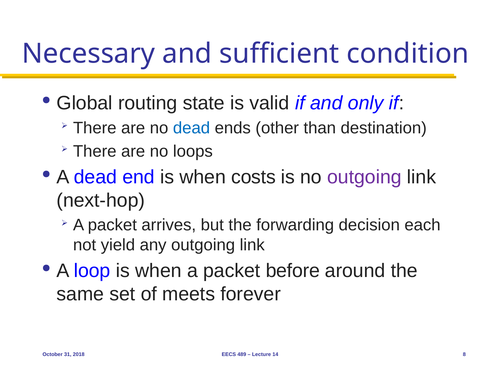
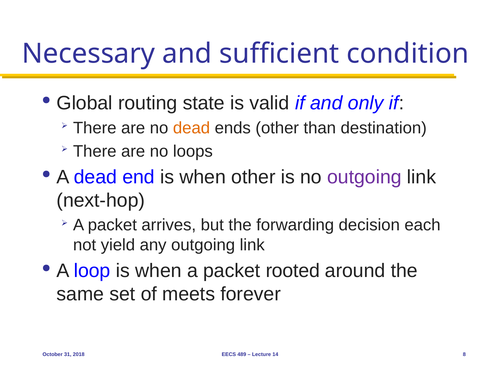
dead colour: blue -> orange (192, 128)
when costs: costs -> other (253, 177)
before: before -> rooted (293, 271)
